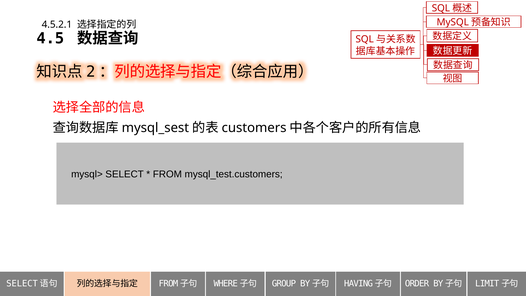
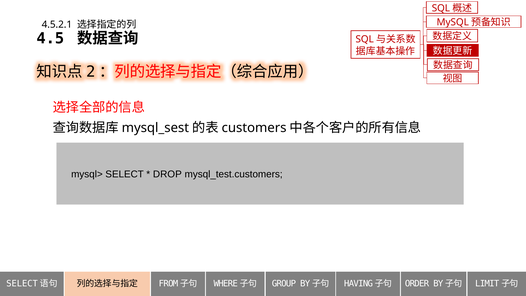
FROM: FROM -> DROP (167, 174)
